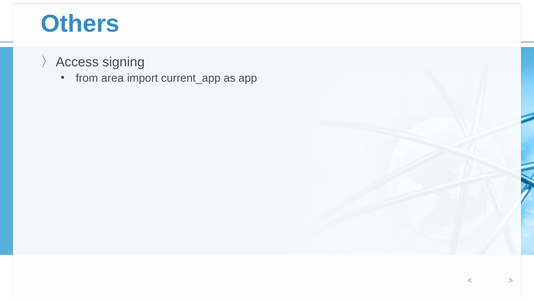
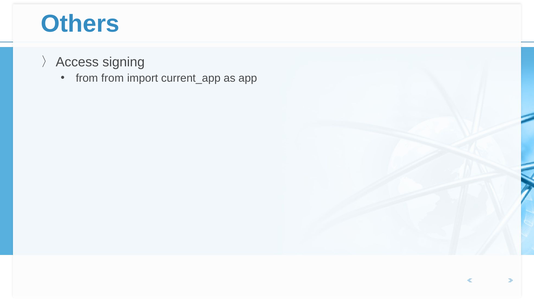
from area: area -> from (112, 78)
